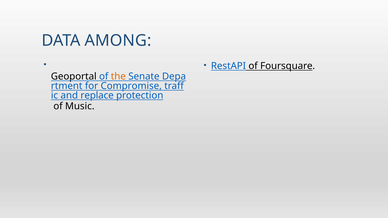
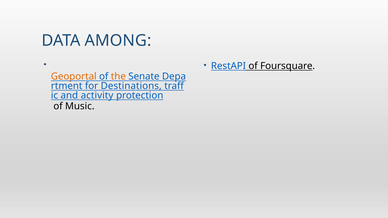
Geoportal colour: black -> orange (74, 76)
Compromise: Compromise -> Destinations (131, 86)
replace: replace -> activity (97, 96)
